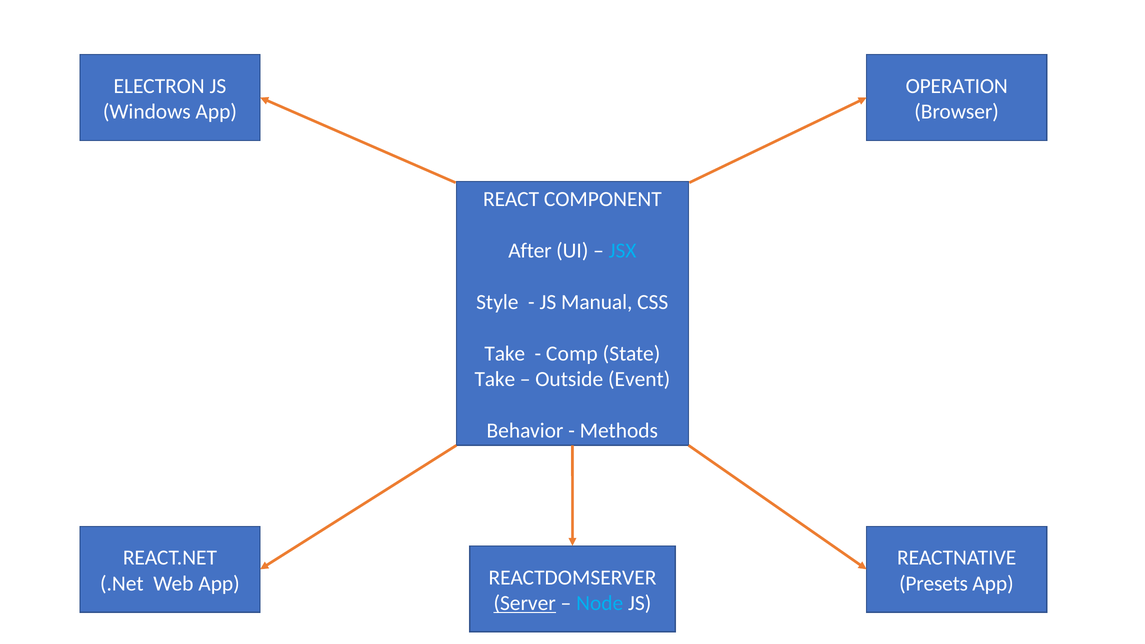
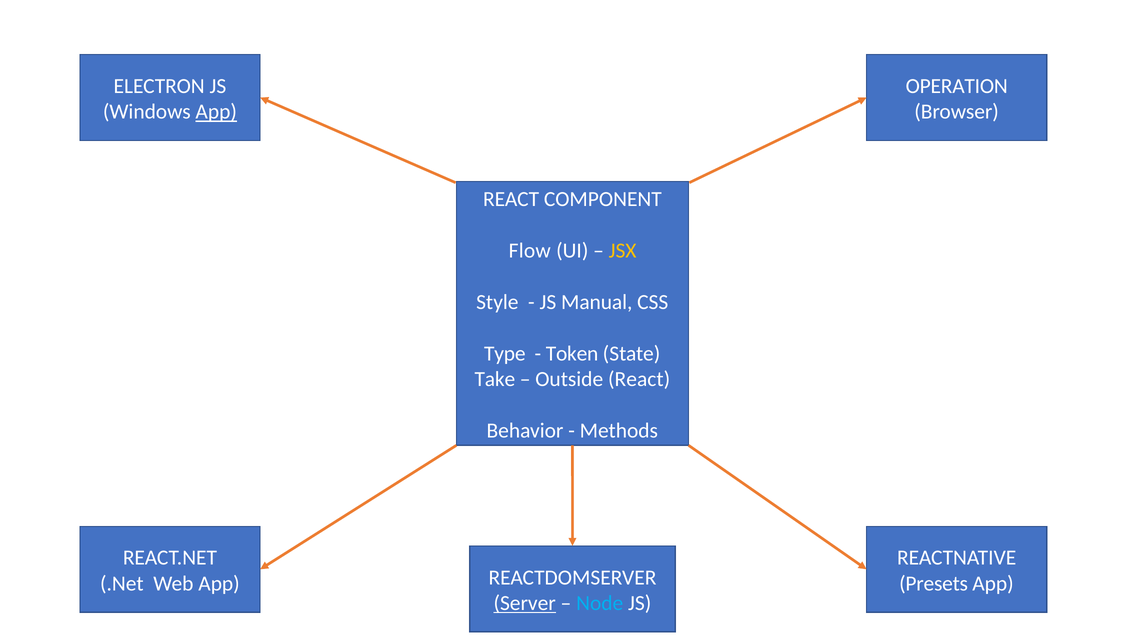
App underline: none -> present (216, 112)
After: After -> Flow (530, 251)
JSX colour: light blue -> yellow (623, 251)
Take: Take -> Type (505, 354)
Comp: Comp -> Token (572, 354)
Outside Event: Event -> React (639, 379)
